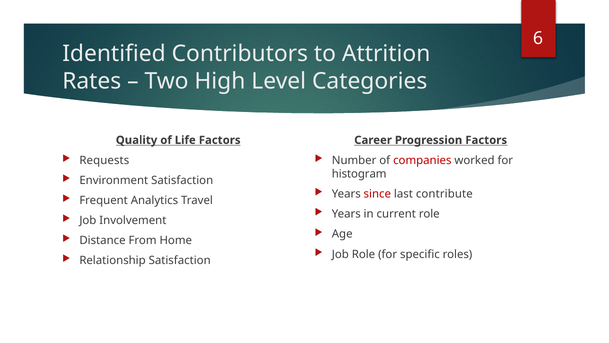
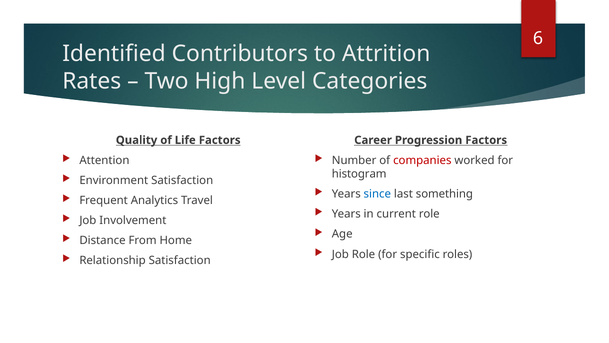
Requests: Requests -> Attention (104, 160)
since colour: red -> blue (377, 194)
contribute: contribute -> something (444, 194)
